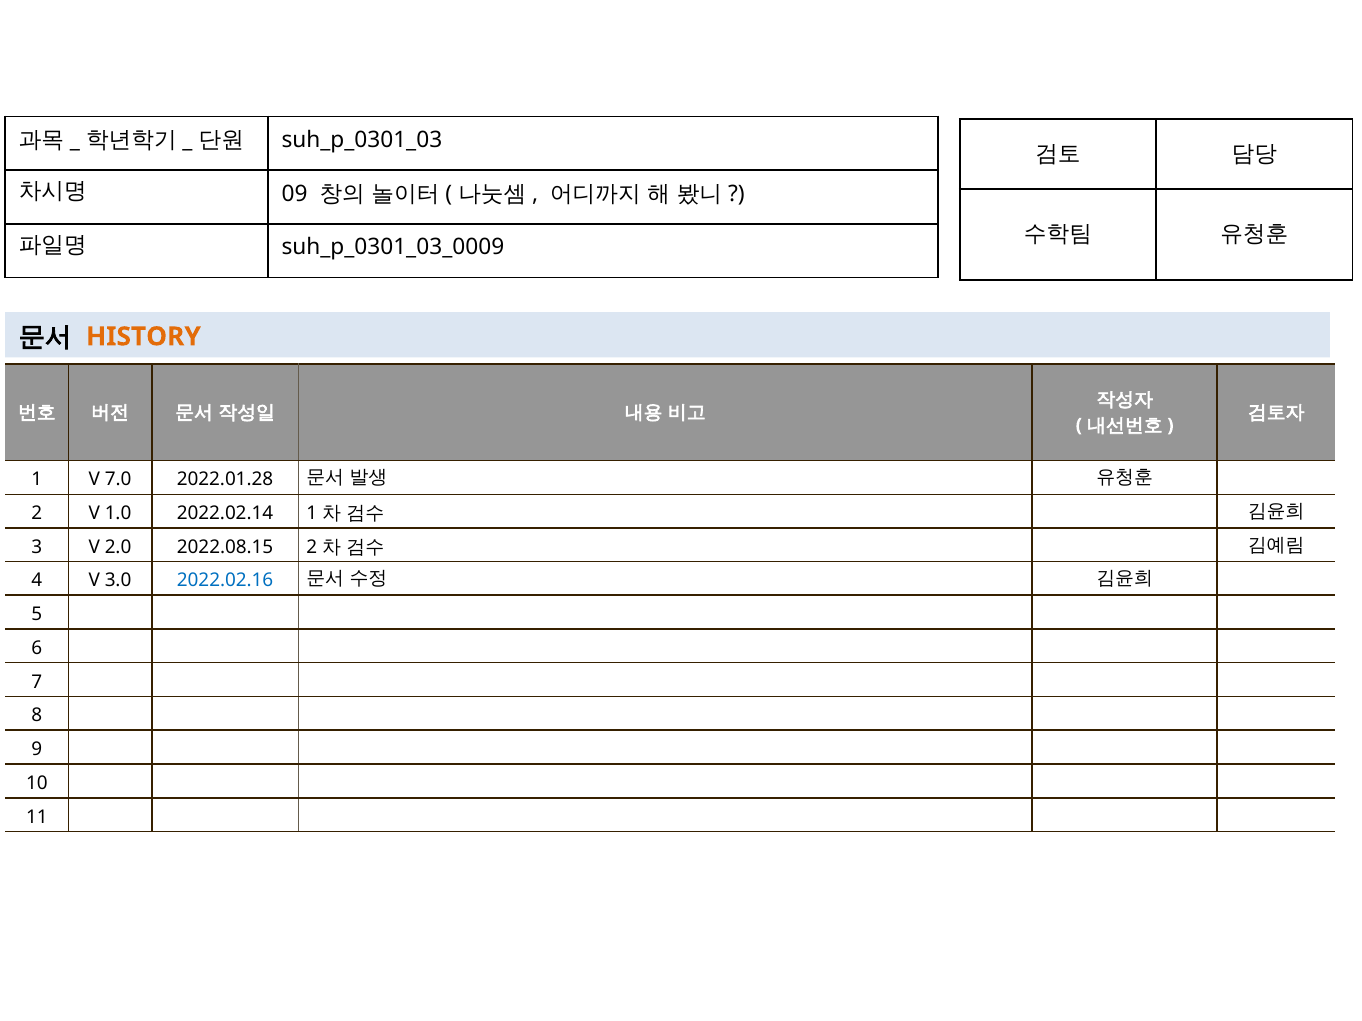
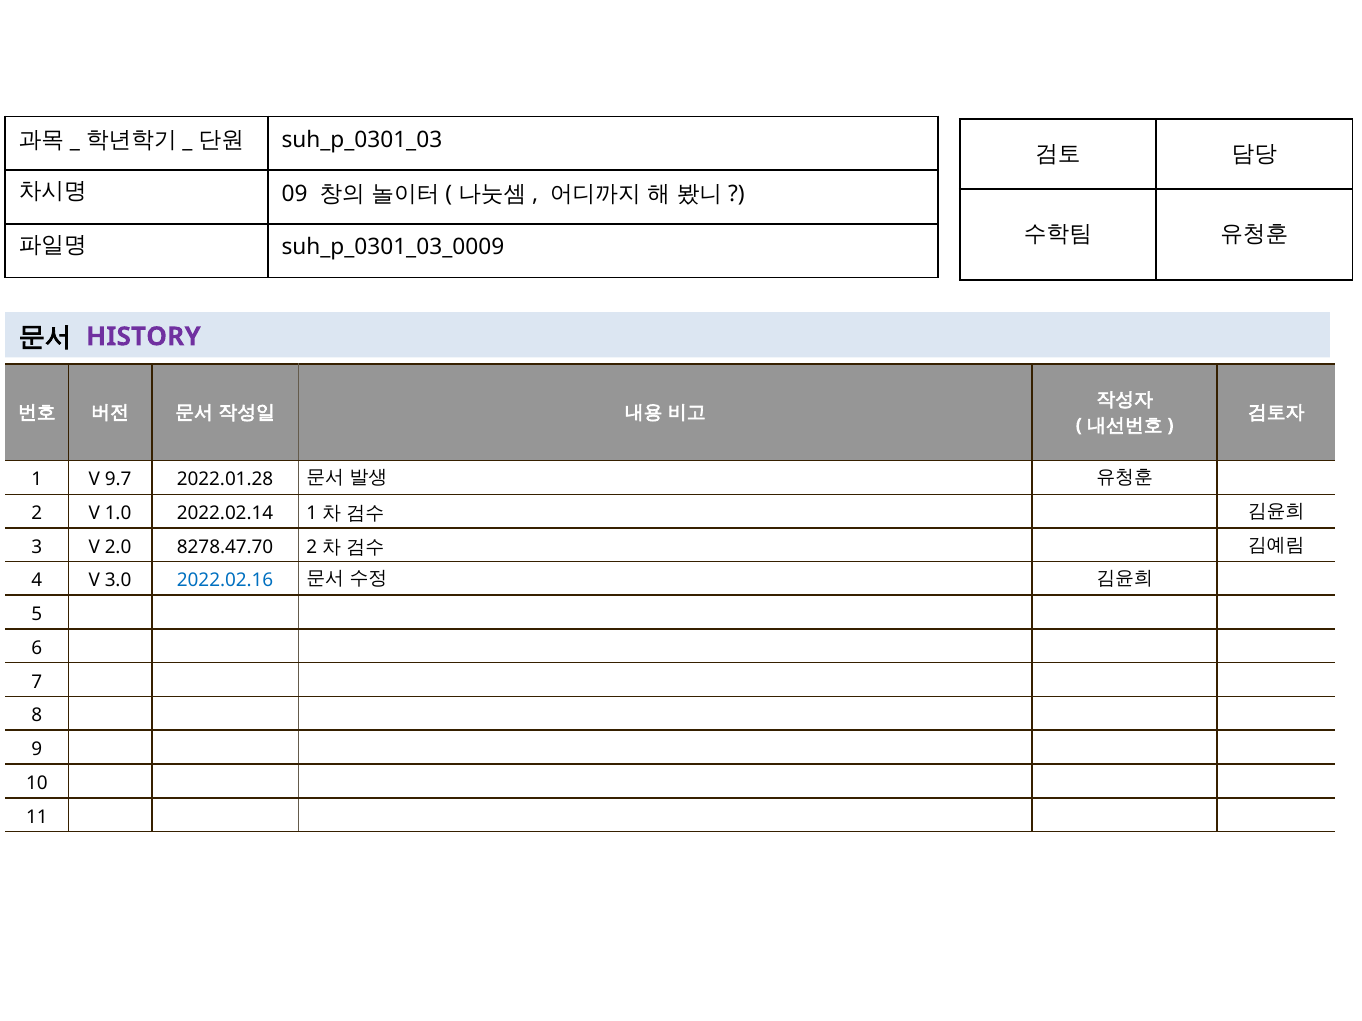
HISTORY colour: orange -> purple (143, 337)
7.0: 7.0 -> 9.7 (118, 480)
2022.08.15: 2022.08.15 -> 8278.47.70 (225, 547)
